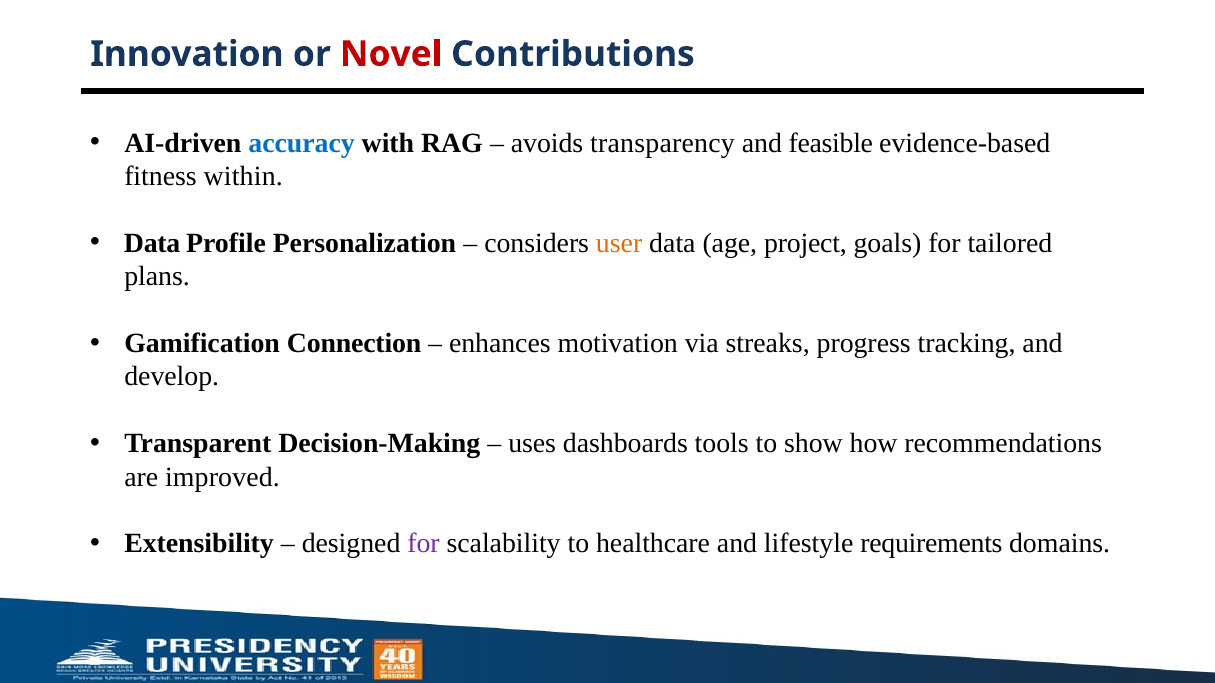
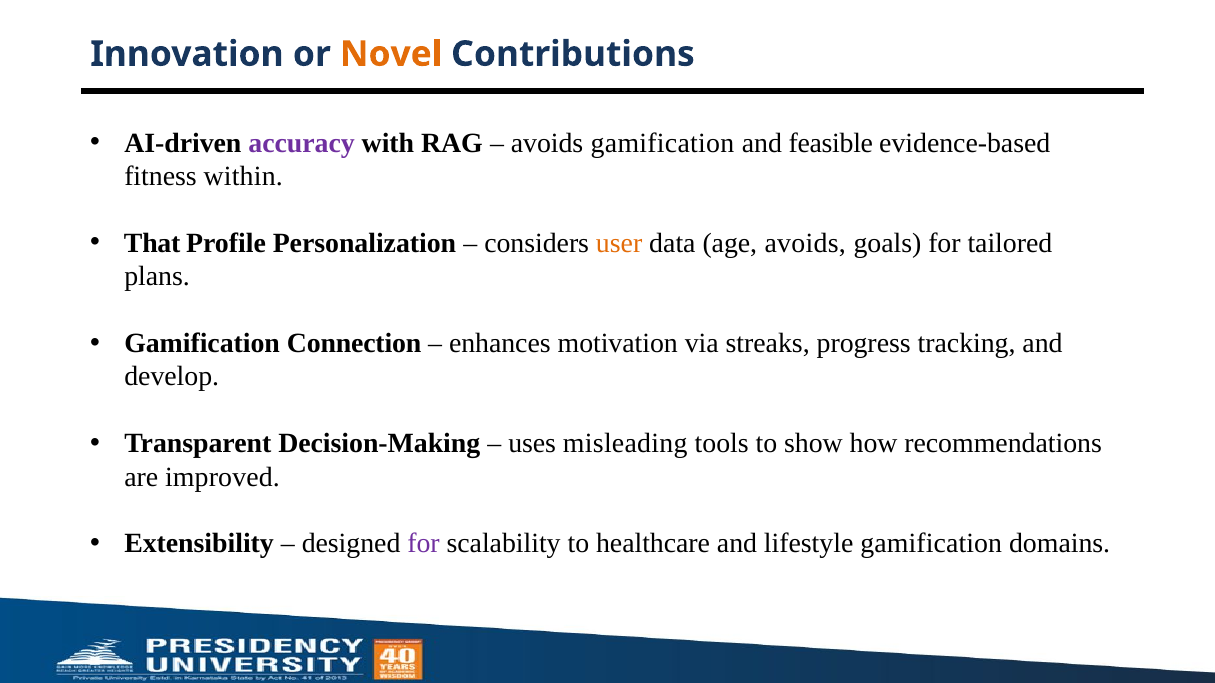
Novel colour: red -> orange (391, 54)
accuracy colour: blue -> purple (302, 143)
avoids transparency: transparency -> gamification (663, 143)
Data: Data -> That (152, 243)
age project: project -> avoids (805, 243)
dashboards: dashboards -> misleading (625, 444)
lifestyle requirements: requirements -> gamification (931, 544)
